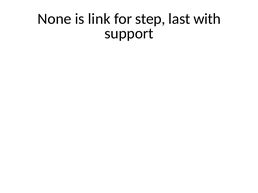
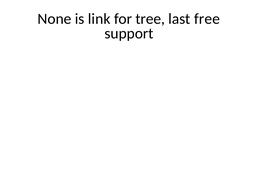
step: step -> tree (150, 19)
with: with -> free (207, 19)
